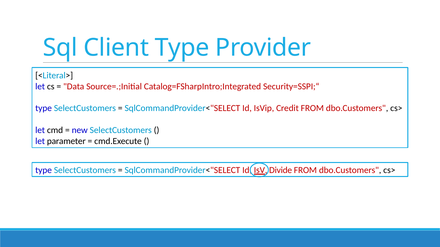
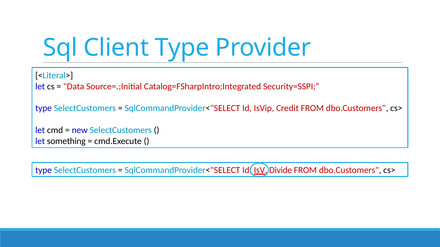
parameter: parameter -> something (66, 142)
